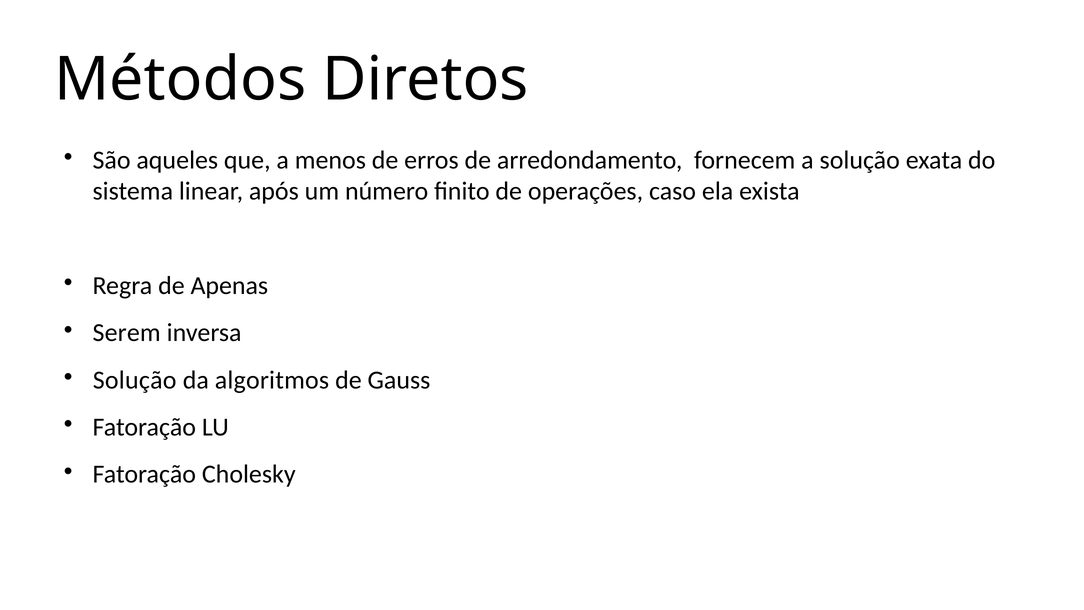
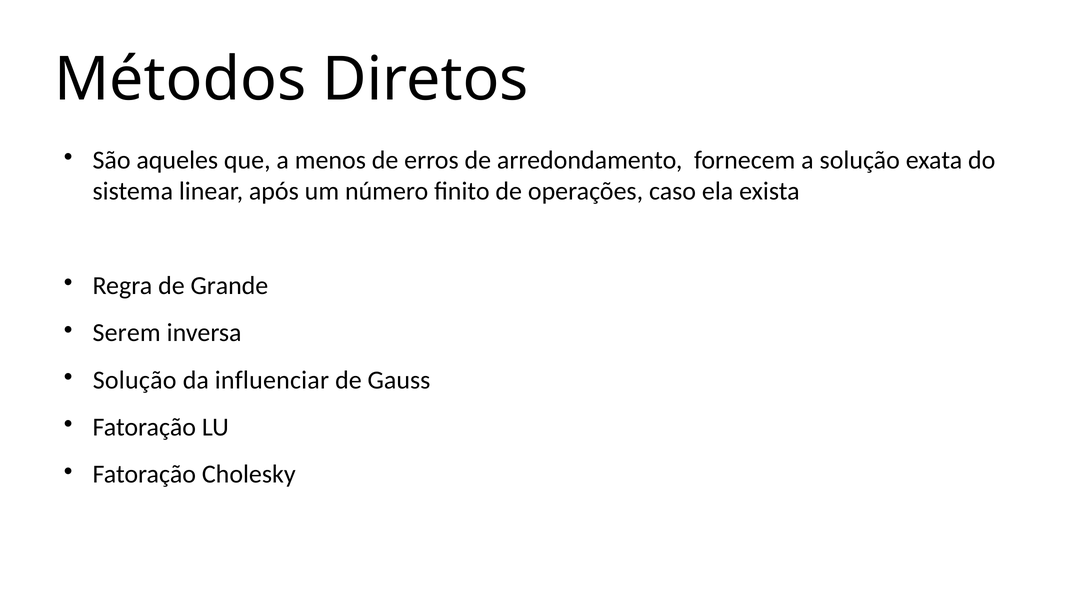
Apenas: Apenas -> Grande (229, 285)
algoritmos: algoritmos -> influenciar (272, 380)
